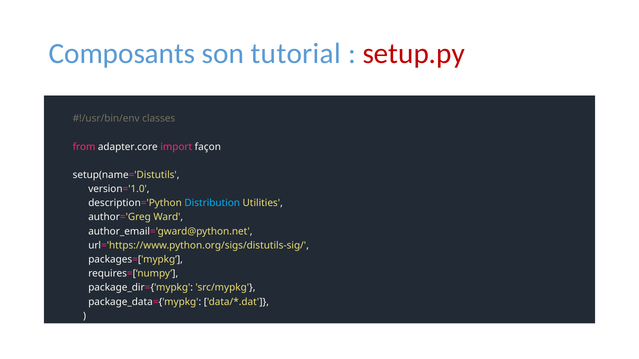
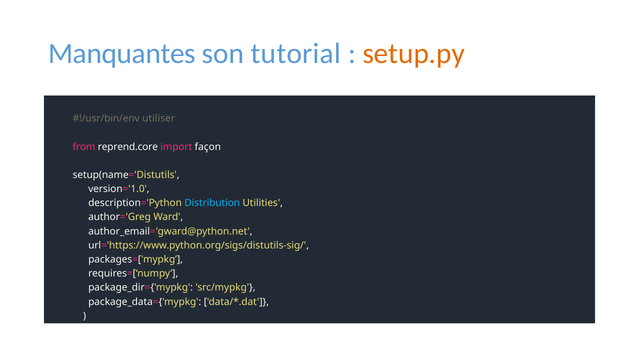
Composants: Composants -> Manquantes (122, 54)
setup.py colour: red -> orange (414, 54)
classes: classes -> utiliser (159, 119)
adapter.core: adapter.core -> reprend.core (128, 147)
